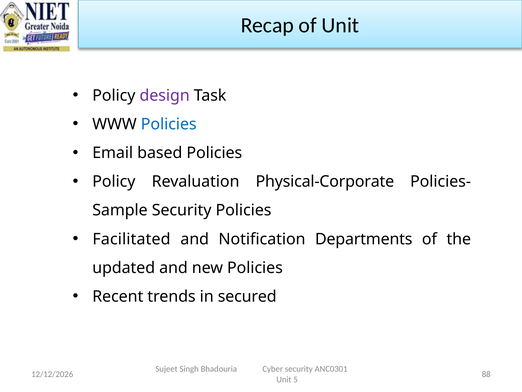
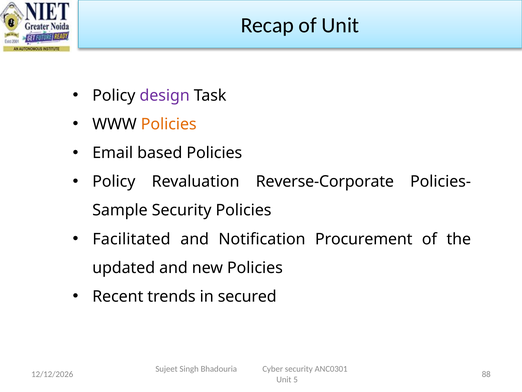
Policies colour: blue -> orange (169, 124)
Physical-Corporate: Physical-Corporate -> Reverse-Corporate (325, 181)
Departments: Departments -> Procurement (364, 239)
